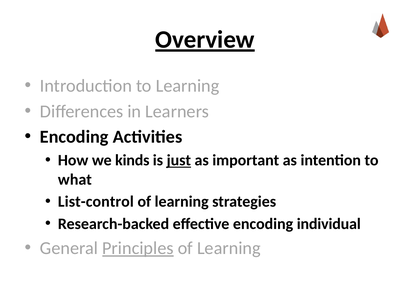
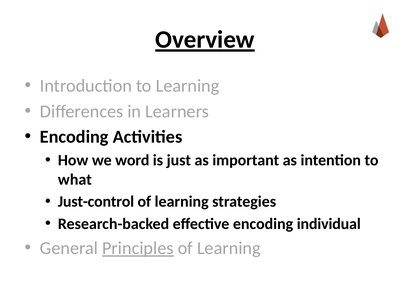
kinds: kinds -> word (132, 161)
just underline: present -> none (179, 161)
List-control: List-control -> Just-control (96, 202)
